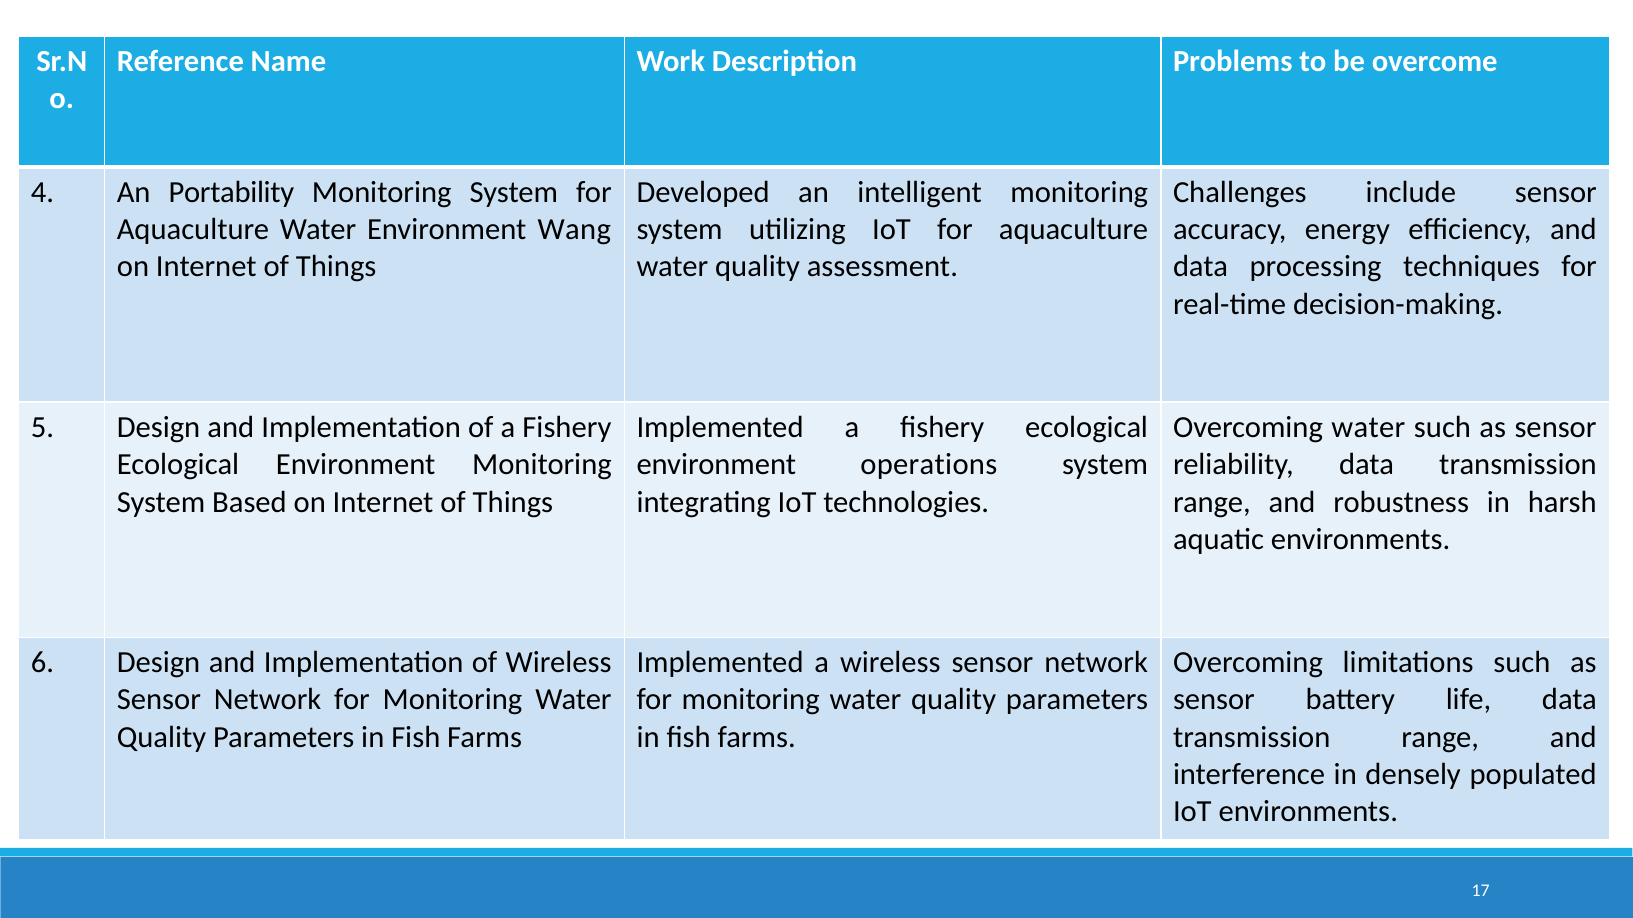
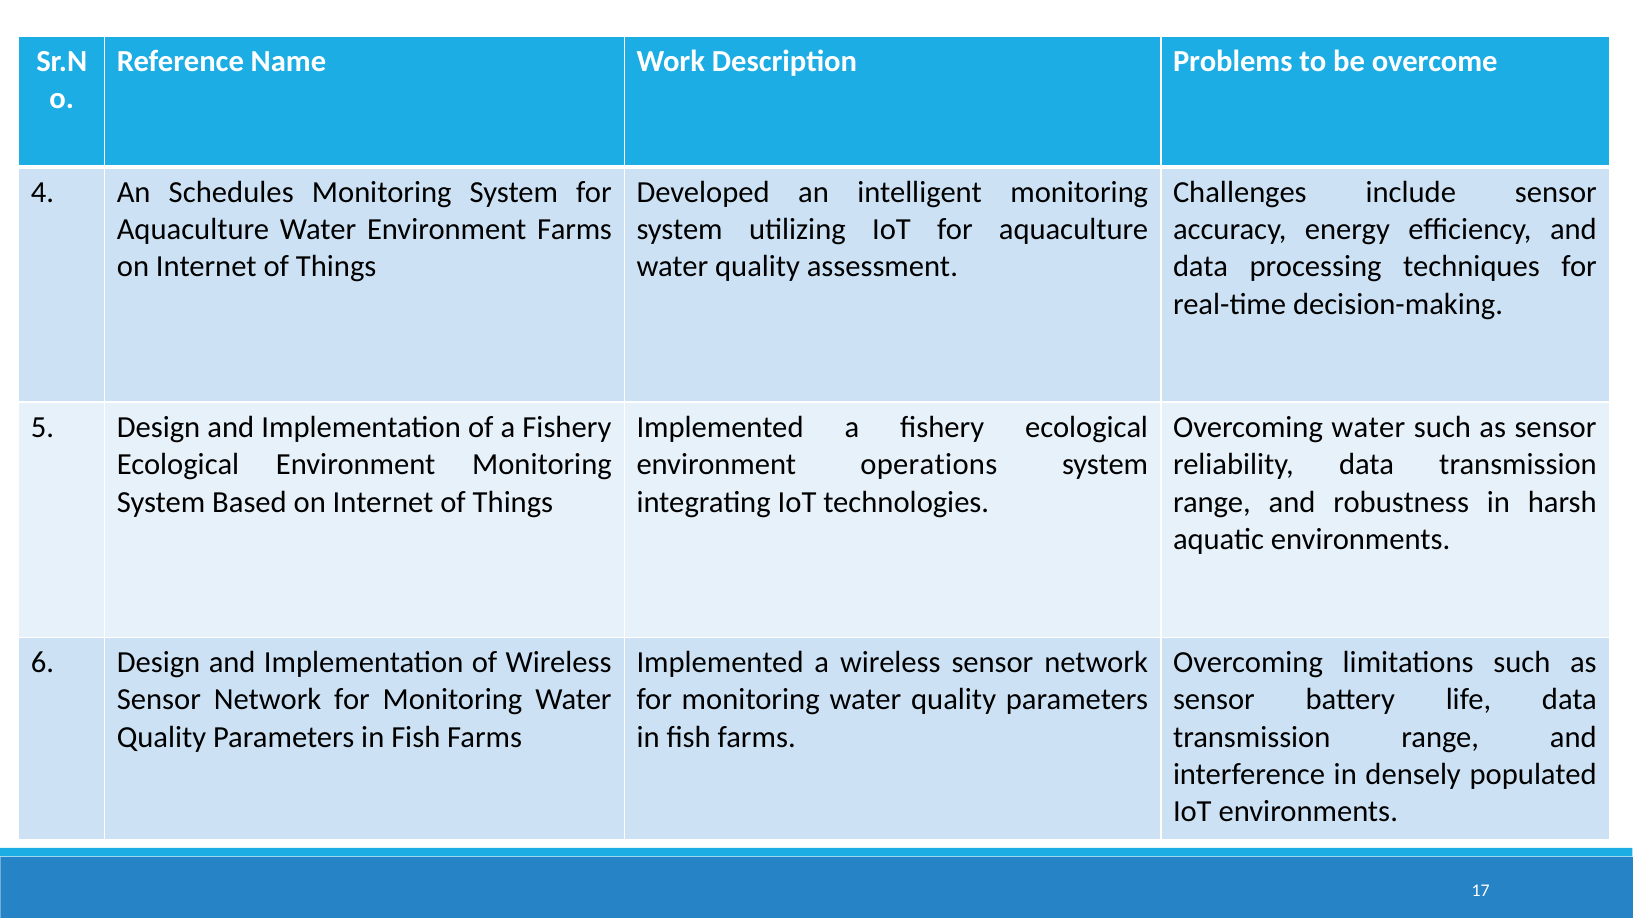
Portability: Portability -> Schedules (231, 192)
Environment Wang: Wang -> Farms (575, 230)
